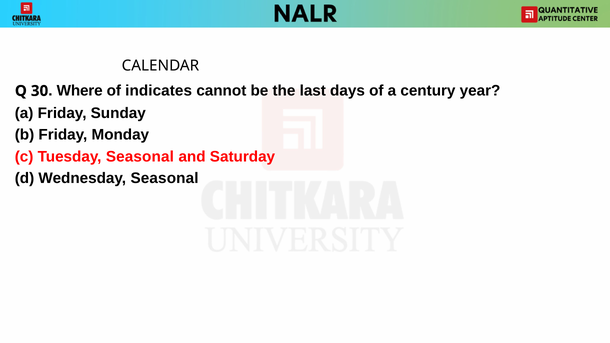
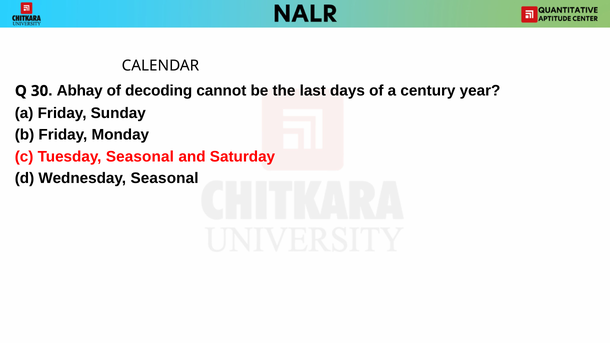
Where: Where -> Abhay (80, 91)
indicates: indicates -> decoding (159, 91)
